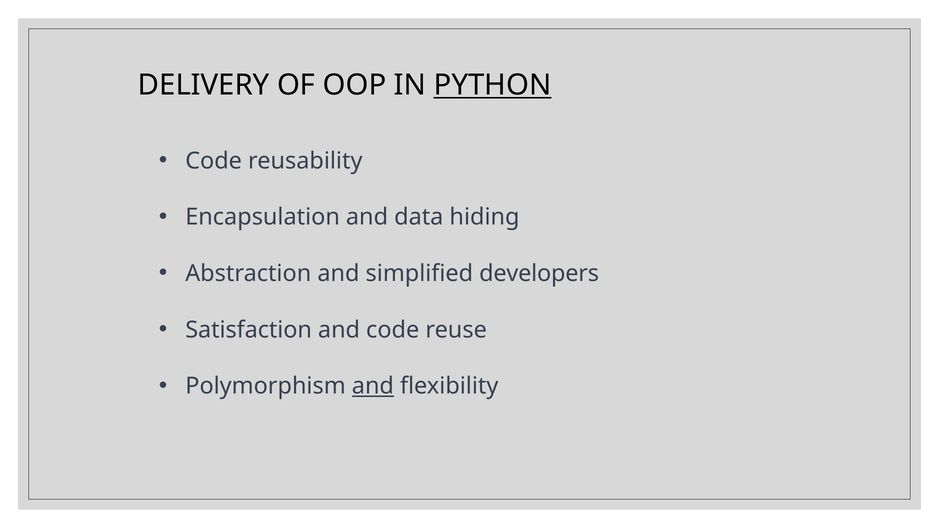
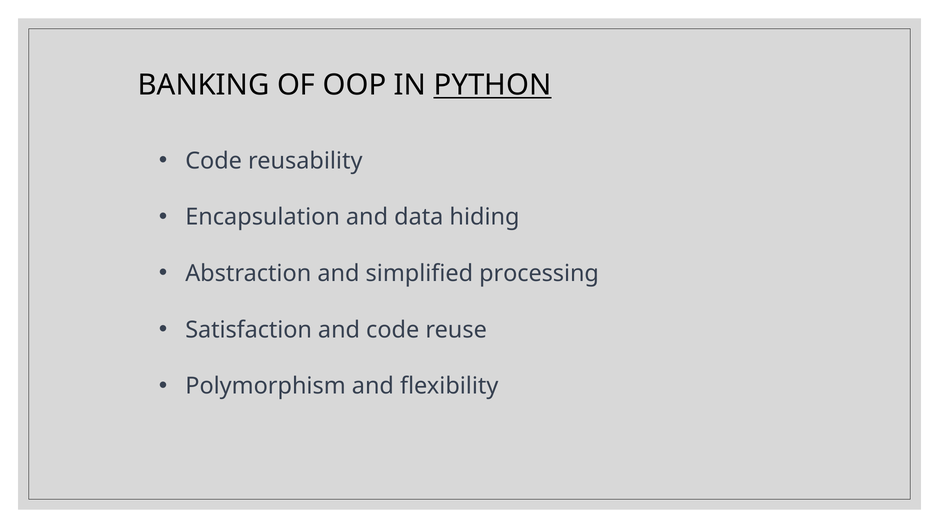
DELIVERY: DELIVERY -> BANKING (204, 85)
developers: developers -> processing (539, 274)
and underline: present -> none (373, 386)
